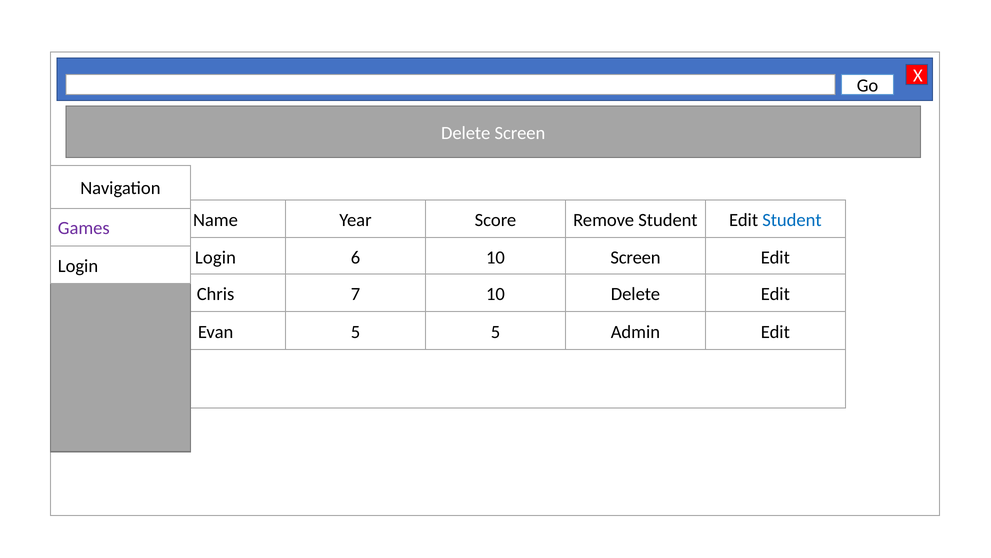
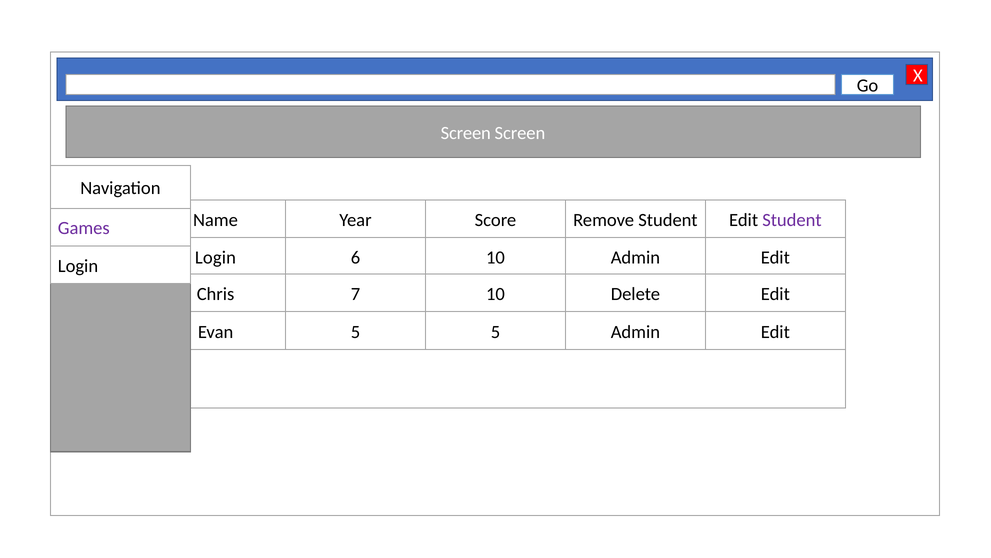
Delete: Delete -> Screen (466, 133)
Student colour: blue -> purple (792, 220)
Screen: Screen -> Admin (635, 258)
